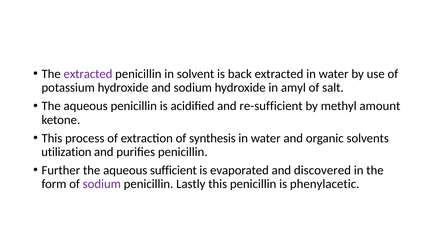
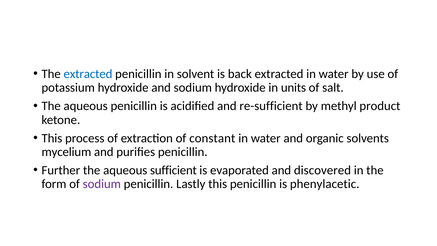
extracted colour: purple -> blue (88, 74)
amyl: amyl -> units (293, 88)
amount: amount -> product (380, 106)
synthesis: synthesis -> constant (212, 138)
utilization: utilization -> mycelium (66, 152)
